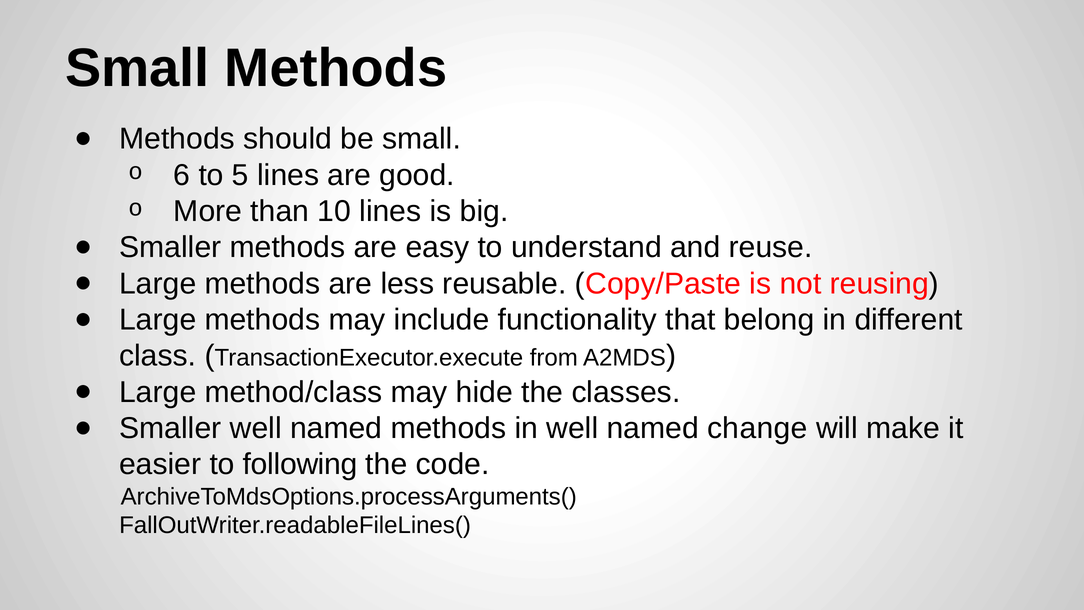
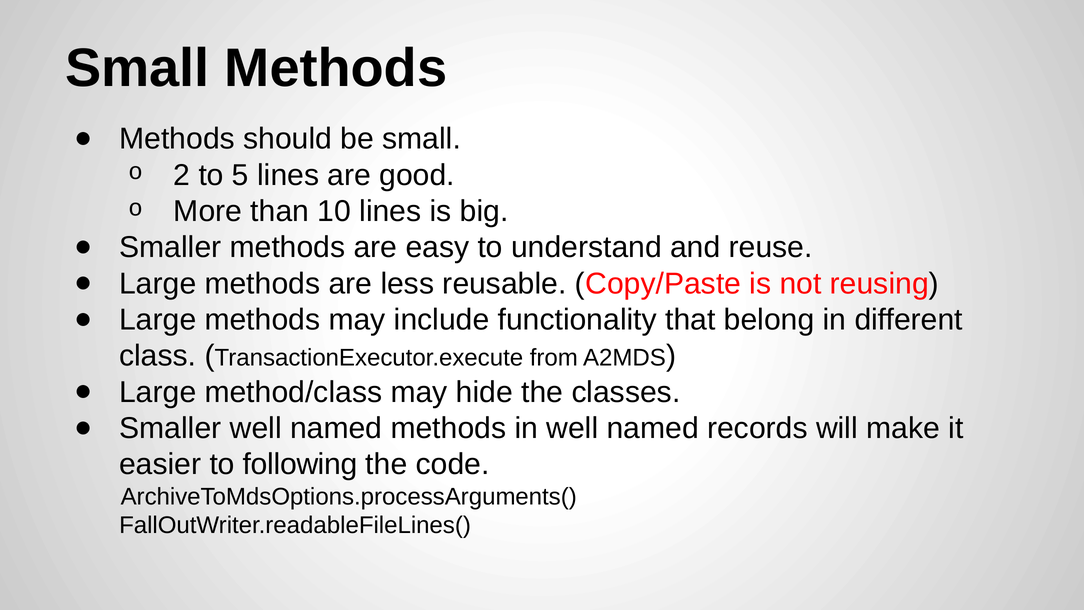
6: 6 -> 2 (182, 175)
change: change -> records (757, 428)
